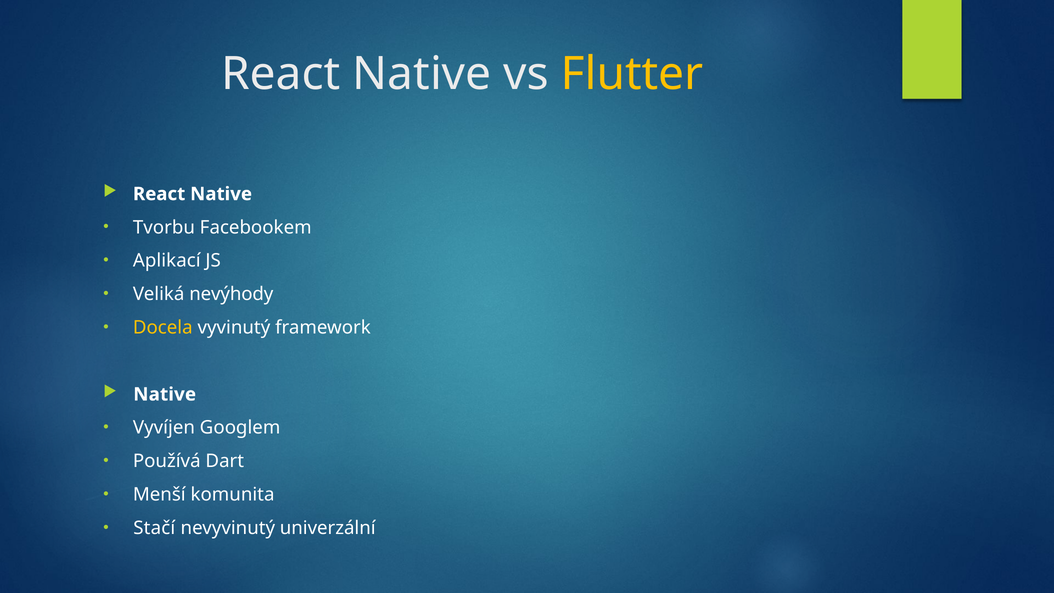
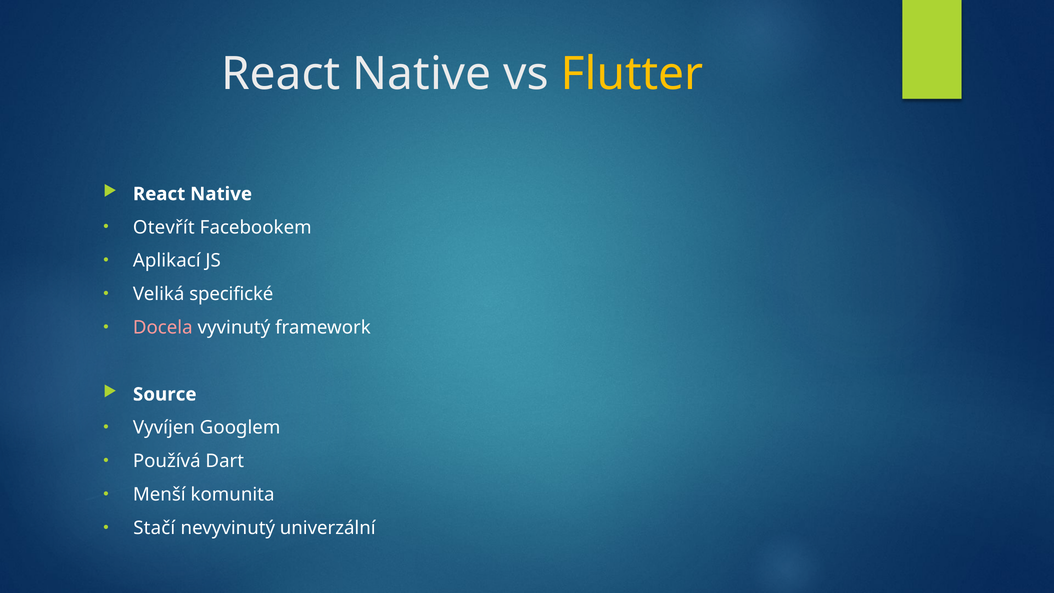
Tvorbu: Tvorbu -> Otevřít (164, 227)
nevýhody: nevýhody -> specifické (231, 294)
Docela colour: yellow -> pink (163, 328)
Native: Native -> Source (165, 394)
